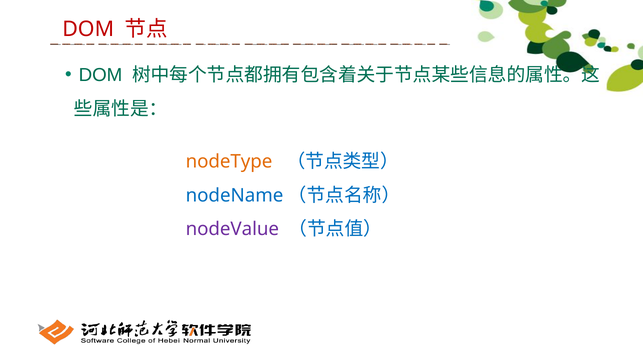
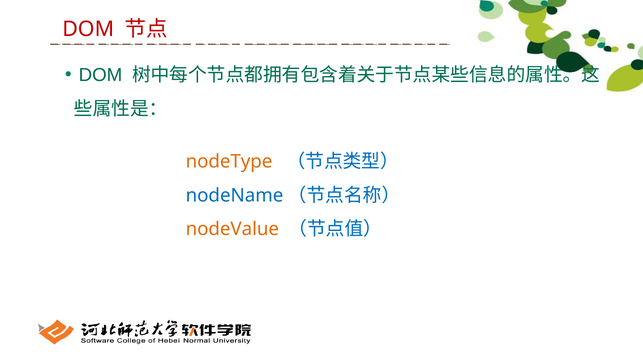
nodeValue colour: purple -> orange (232, 229)
